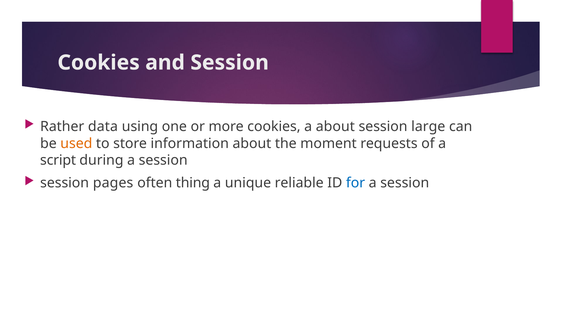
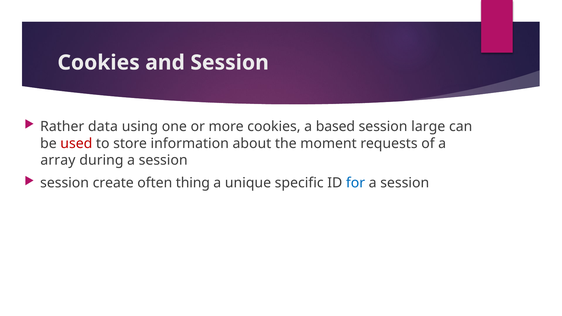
a about: about -> based (335, 127)
used colour: orange -> red (76, 144)
script: script -> array (58, 160)
pages: pages -> create (113, 183)
reliable: reliable -> specific (299, 183)
